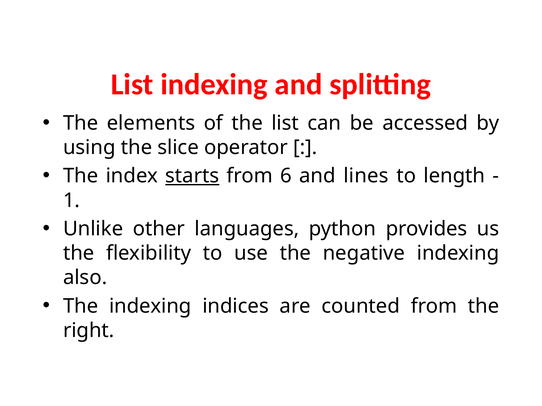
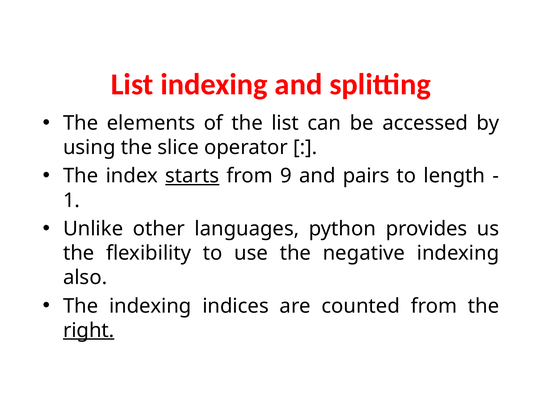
6: 6 -> 9 (286, 176)
lines: lines -> pairs (366, 176)
right underline: none -> present (89, 331)
